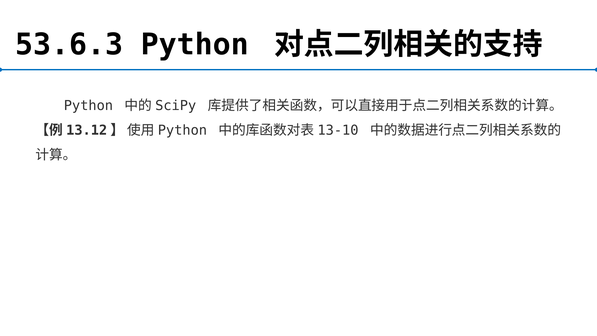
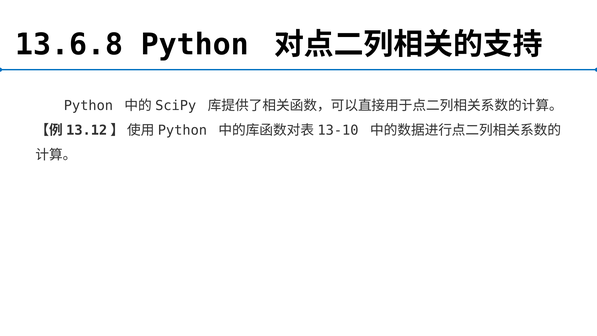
53.6.3: 53.6.3 -> 13.6.8 (69, 45)
